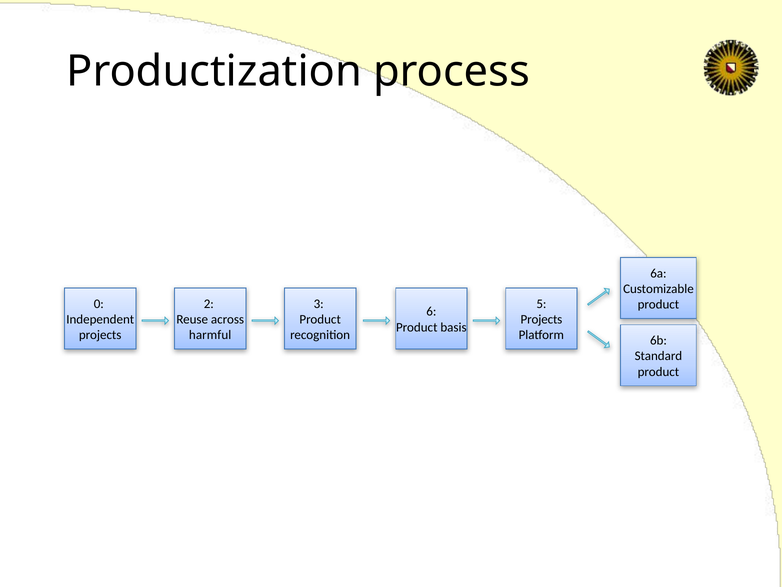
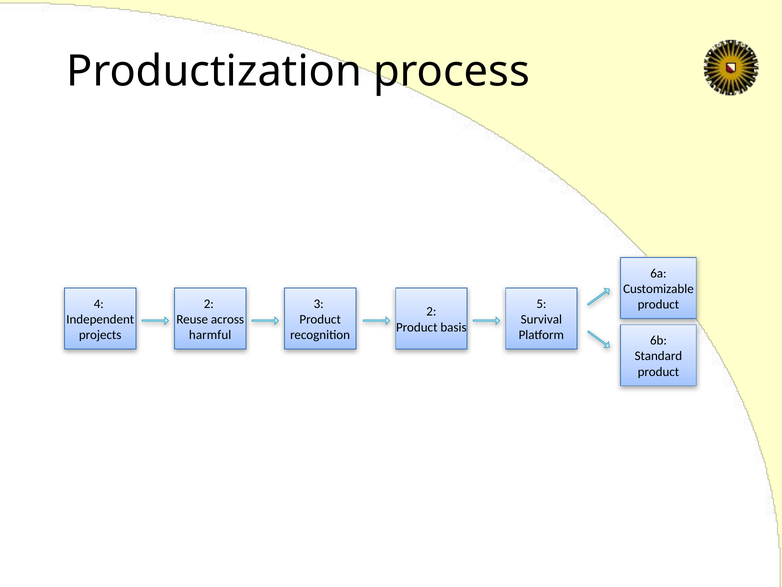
0: 0 -> 4 (99, 304)
6: 6 -> 2 (431, 311)
Projects: Projects -> Survival (541, 319)
